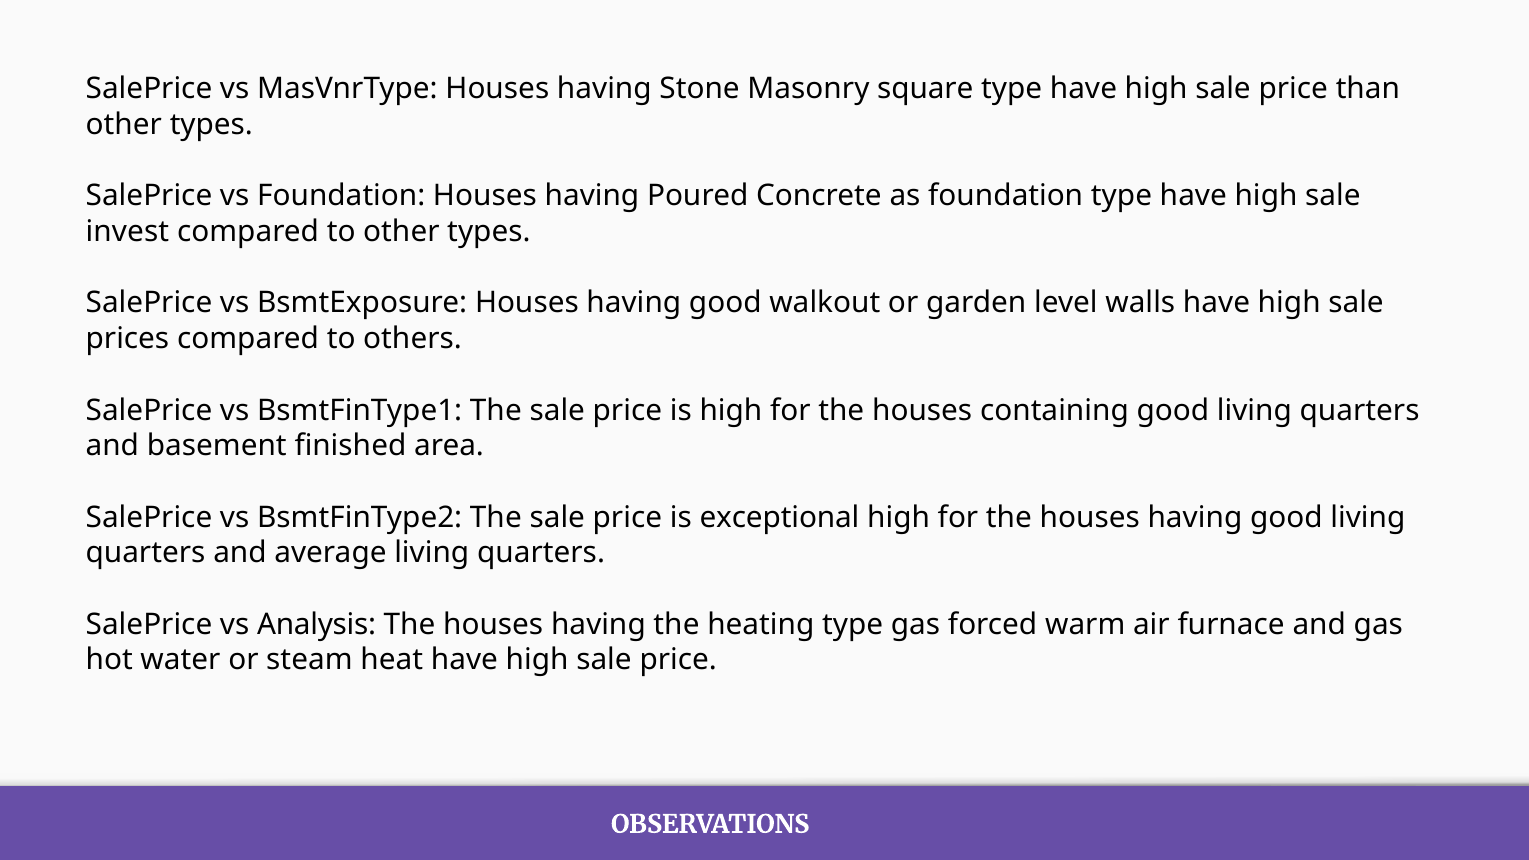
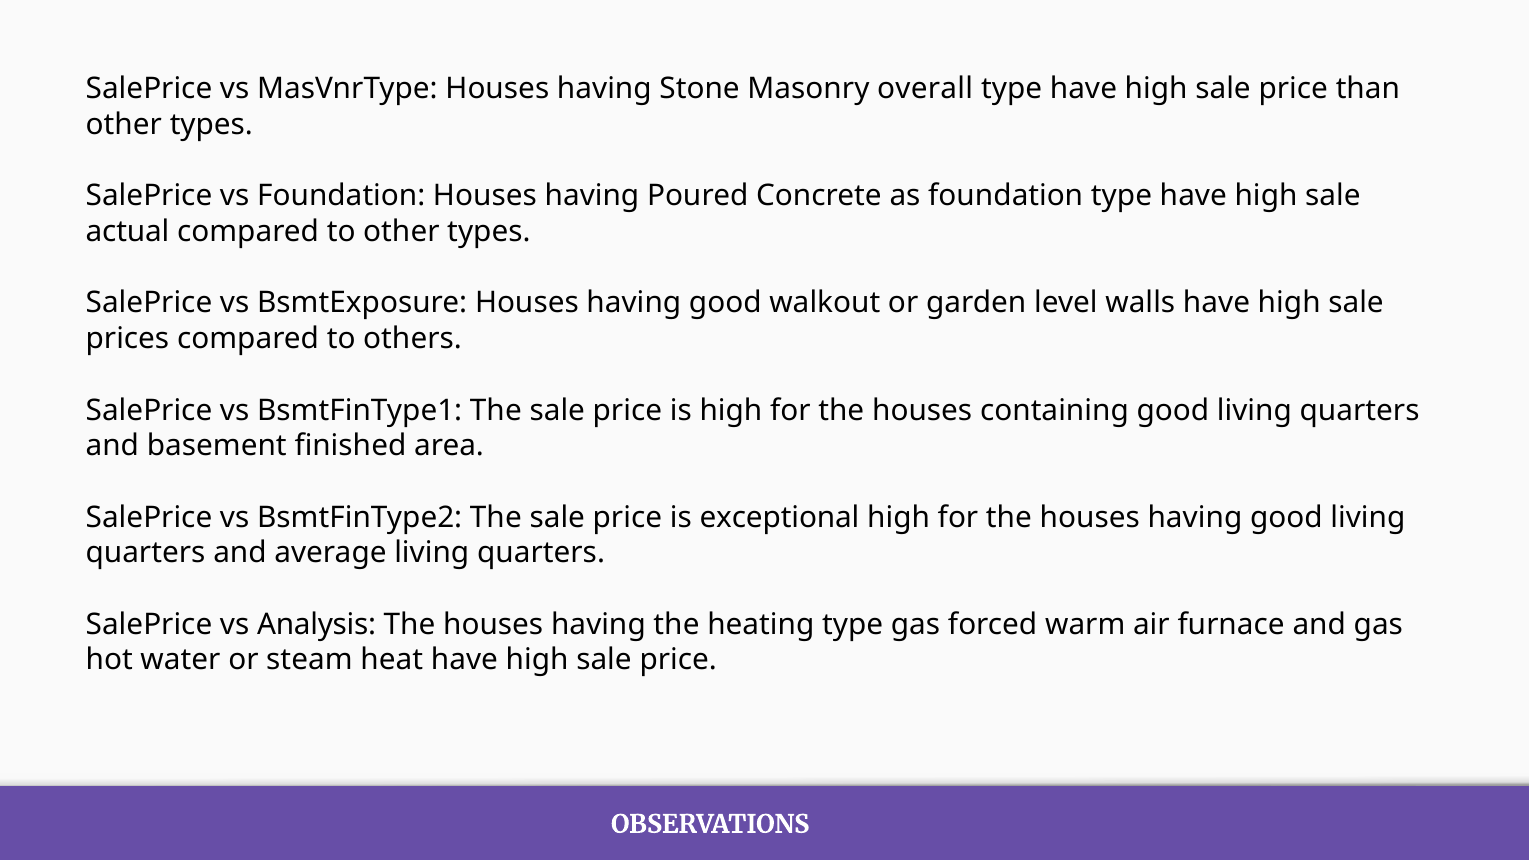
square: square -> overall (925, 89)
invest: invest -> actual (128, 232)
